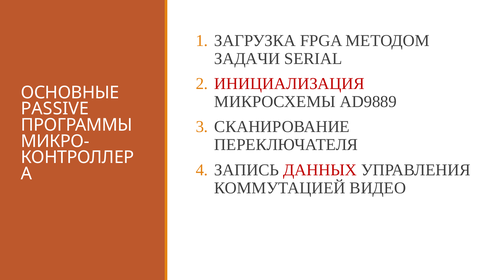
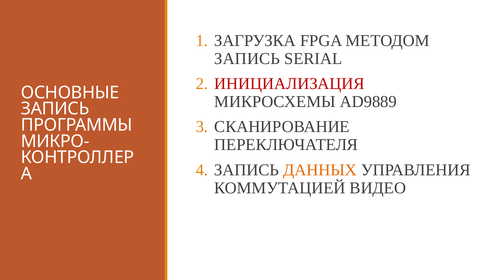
ЗАДАЧИ: ЗАДАЧИ -> ЗАПИСЬ (247, 58)
PASSIVE: PASSIVE -> ЗАПИСЬ (55, 109)
ДАННЫХ colour: red -> orange (320, 170)
